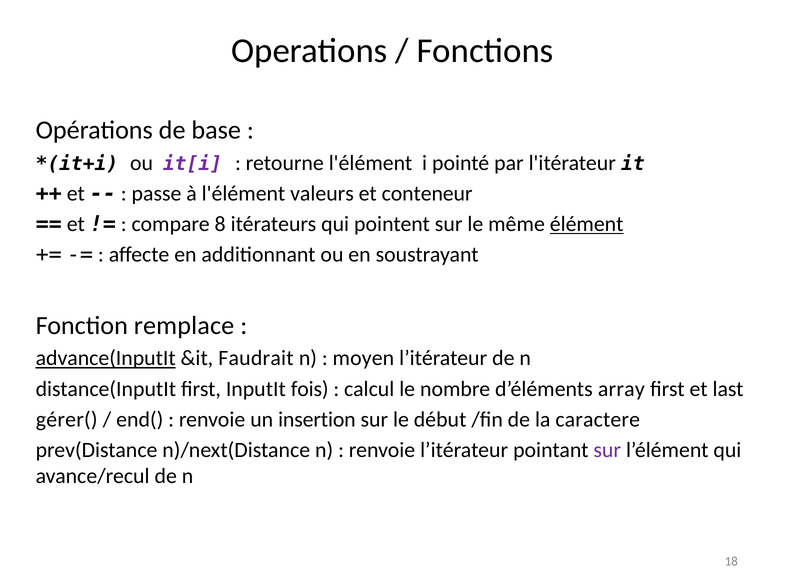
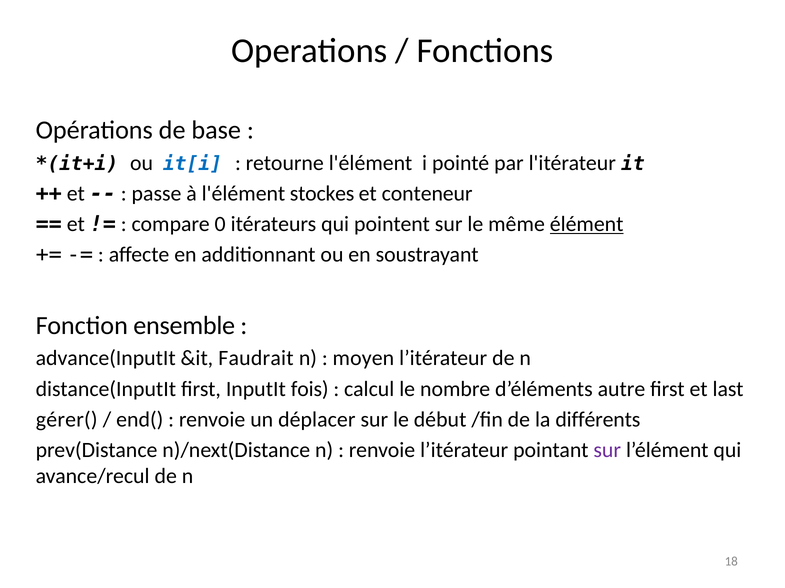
it[i colour: purple -> blue (192, 164)
valeurs: valeurs -> stockes (322, 194)
8: 8 -> 0 (220, 224)
remplace: remplace -> ensemble (184, 326)
advance(InputIt underline: present -> none (106, 359)
array: array -> autre (621, 389)
insertion: insertion -> déplacer (317, 420)
caractere: caractere -> différents (598, 420)
